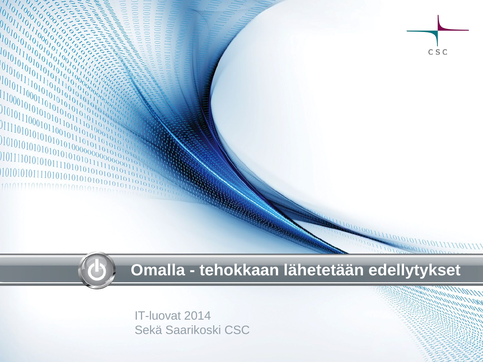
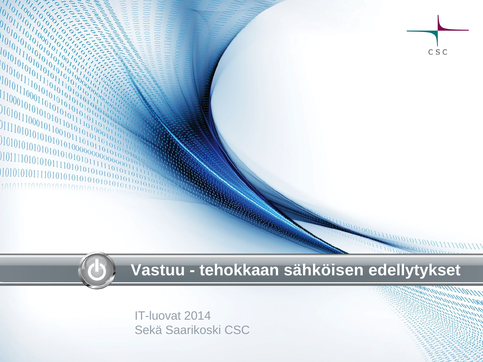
Omalla: Omalla -> Vastuu (158, 270)
lähetetään: lähetetään -> sähköisen (324, 270)
